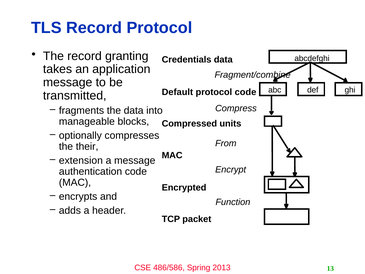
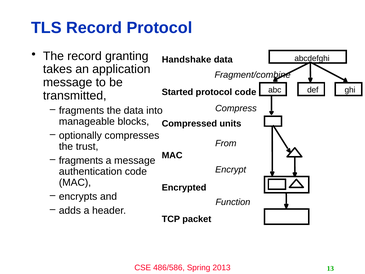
Credentials: Credentials -> Handshake (187, 60)
Default: Default -> Started (177, 92)
their: their -> trust (87, 146)
extension: extension -> fragments (81, 160)
